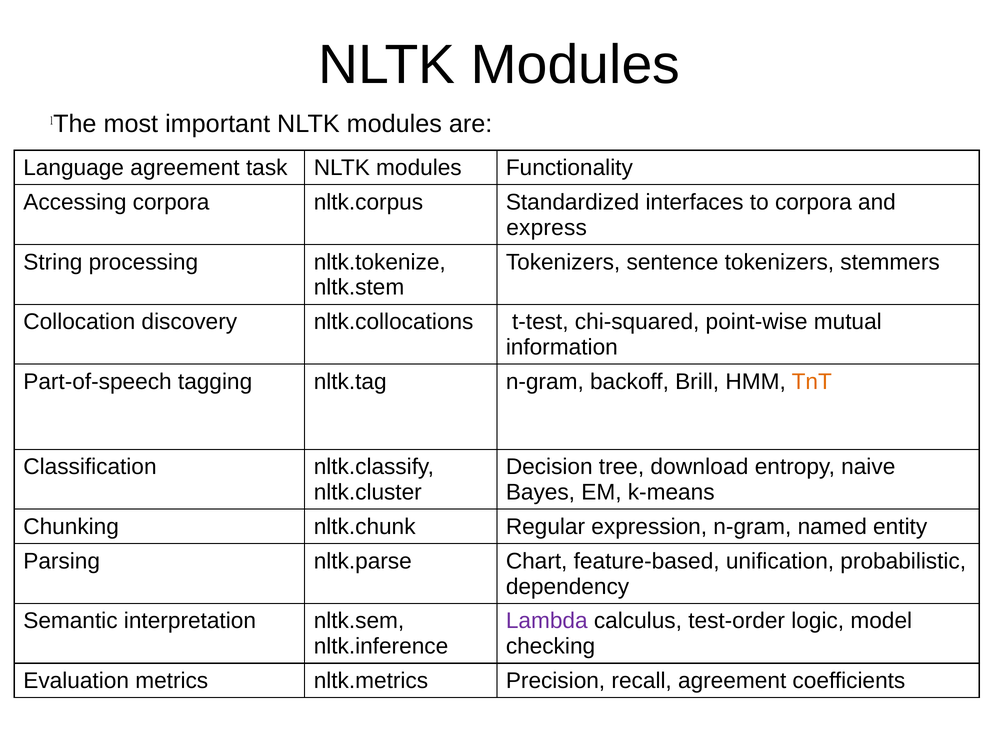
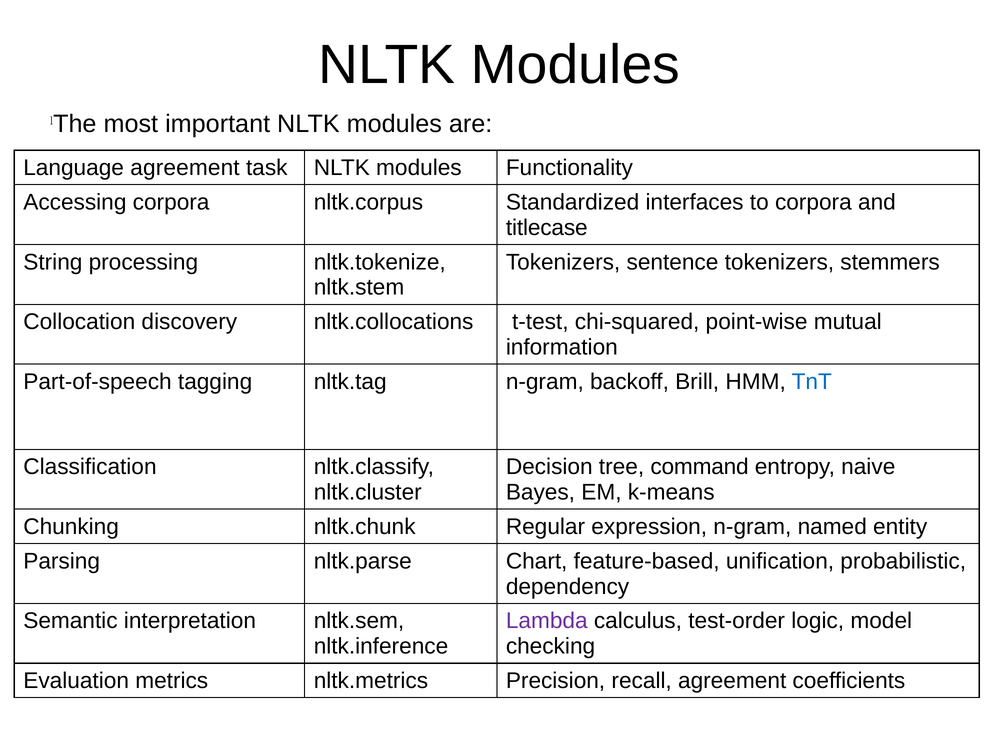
express: express -> titlecase (547, 228)
TnT colour: orange -> blue (812, 382)
download: download -> command (700, 467)
